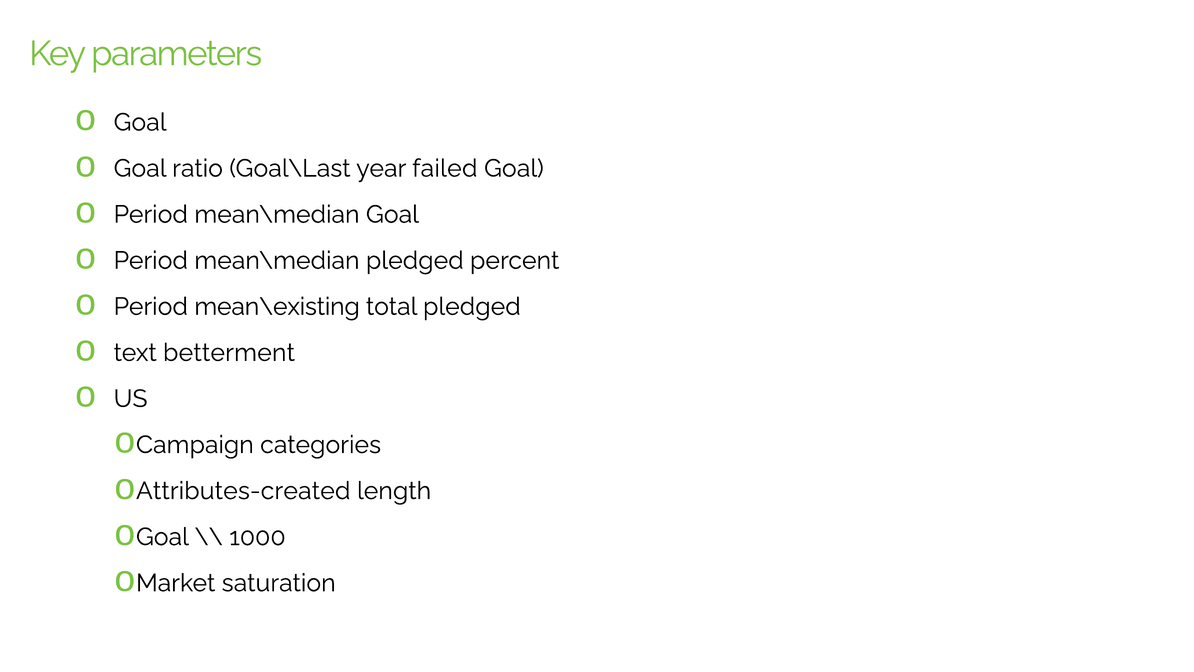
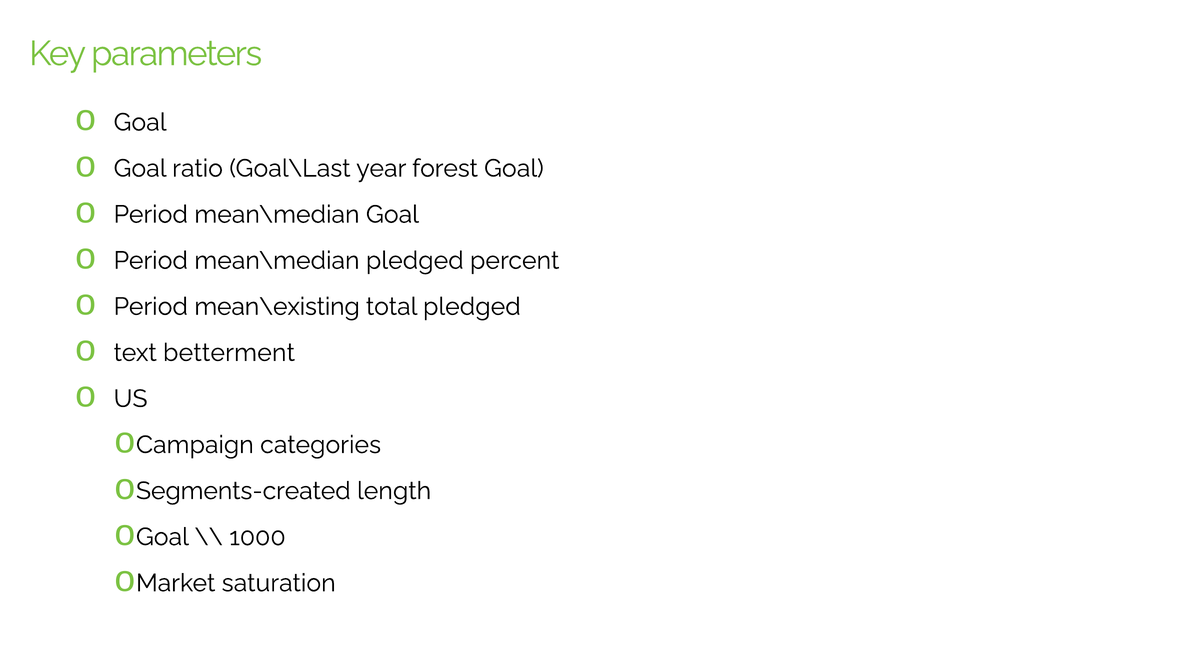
failed: failed -> forest (445, 168)
Attributes-created: Attributes-created -> Segments-created (243, 491)
